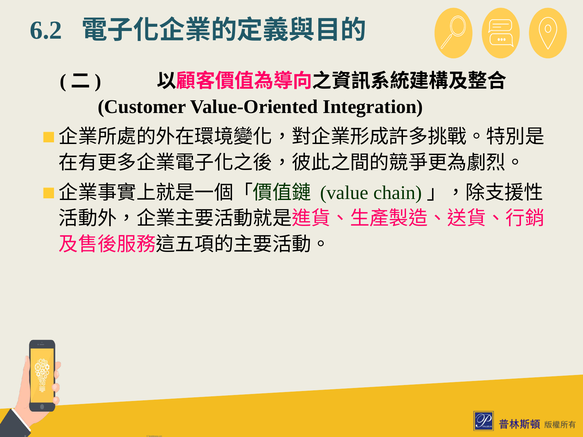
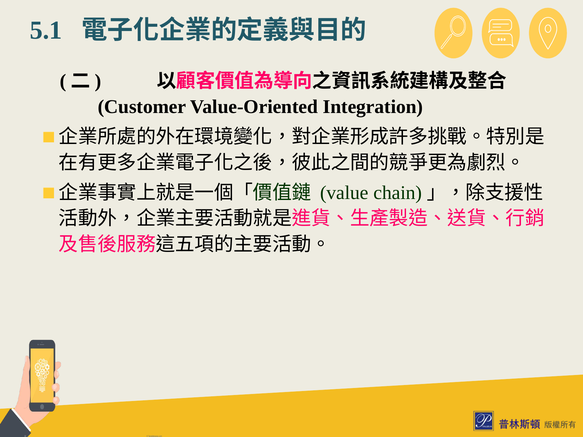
6.2: 6.2 -> 5.1 (46, 30)
